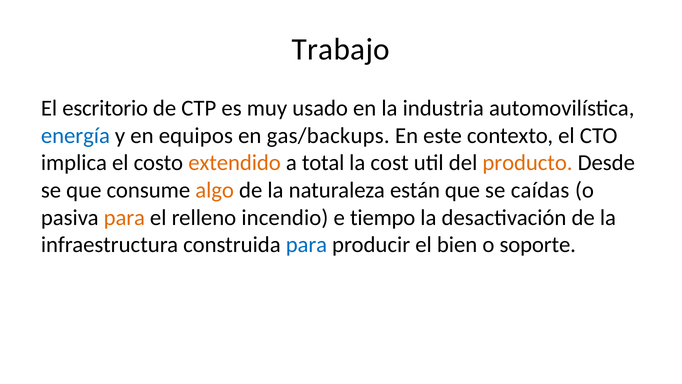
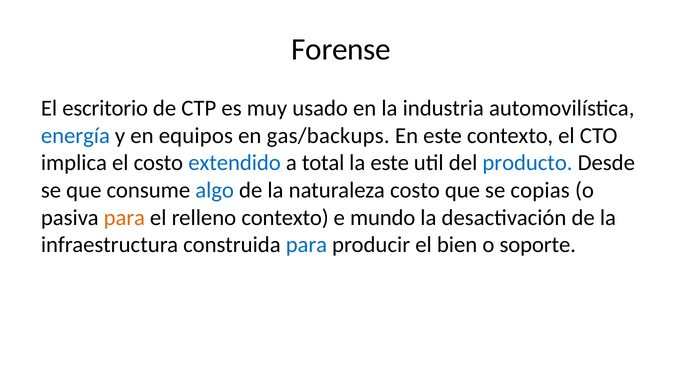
Trabajo: Trabajo -> Forense (341, 49)
extendido colour: orange -> blue (235, 163)
la cost: cost -> este (390, 163)
producto colour: orange -> blue (527, 163)
algo colour: orange -> blue (215, 190)
naturaleza están: están -> costo (415, 190)
caídas: caídas -> copias (540, 190)
relleno incendio: incendio -> contexto (285, 217)
tiempo: tiempo -> mundo (383, 217)
